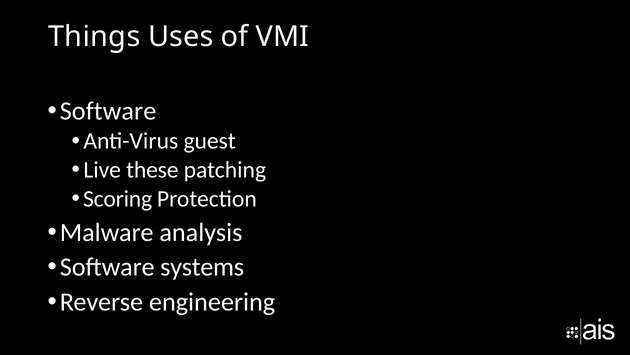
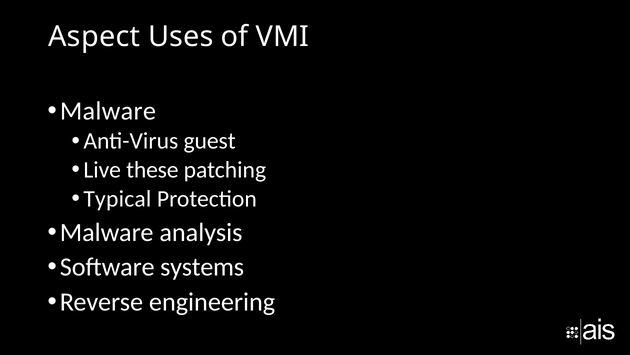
Things: Things -> Aspect (94, 37)
Software: Software -> Malware (108, 111)
Scoring: Scoring -> Typical (117, 198)
